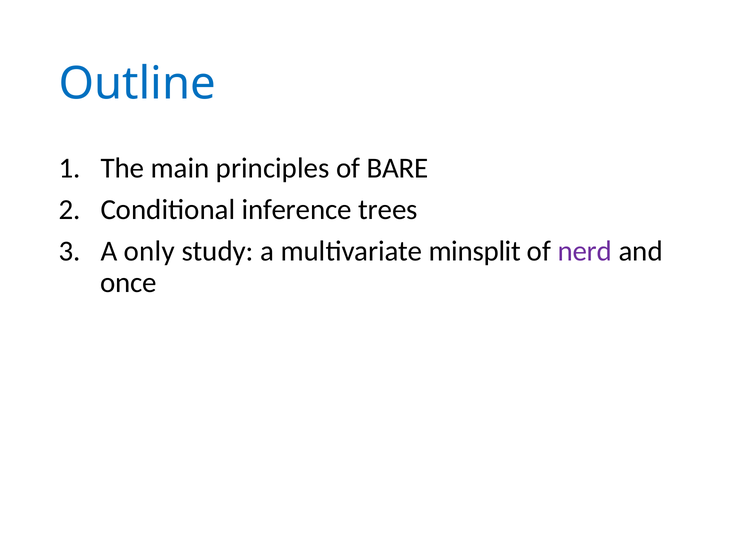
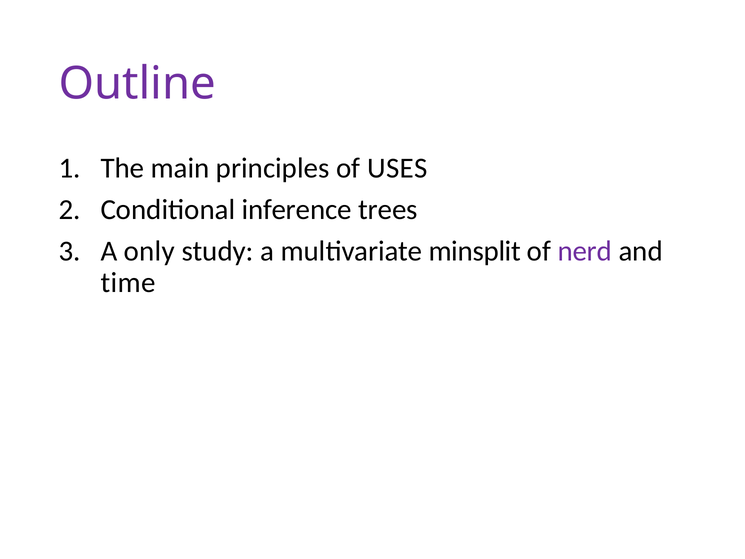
Outline colour: blue -> purple (137, 83)
BARE: BARE -> USES (397, 168)
once: once -> time (128, 283)
